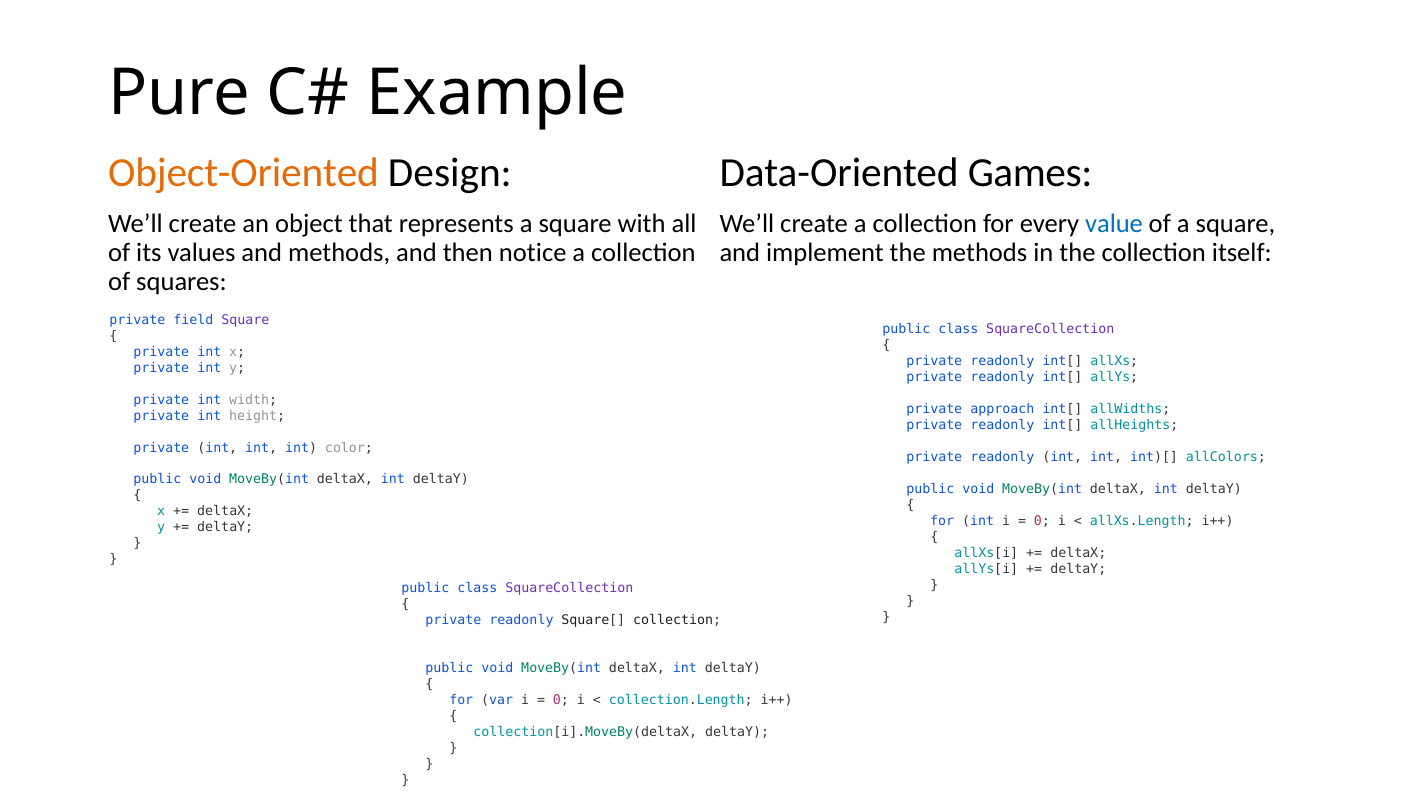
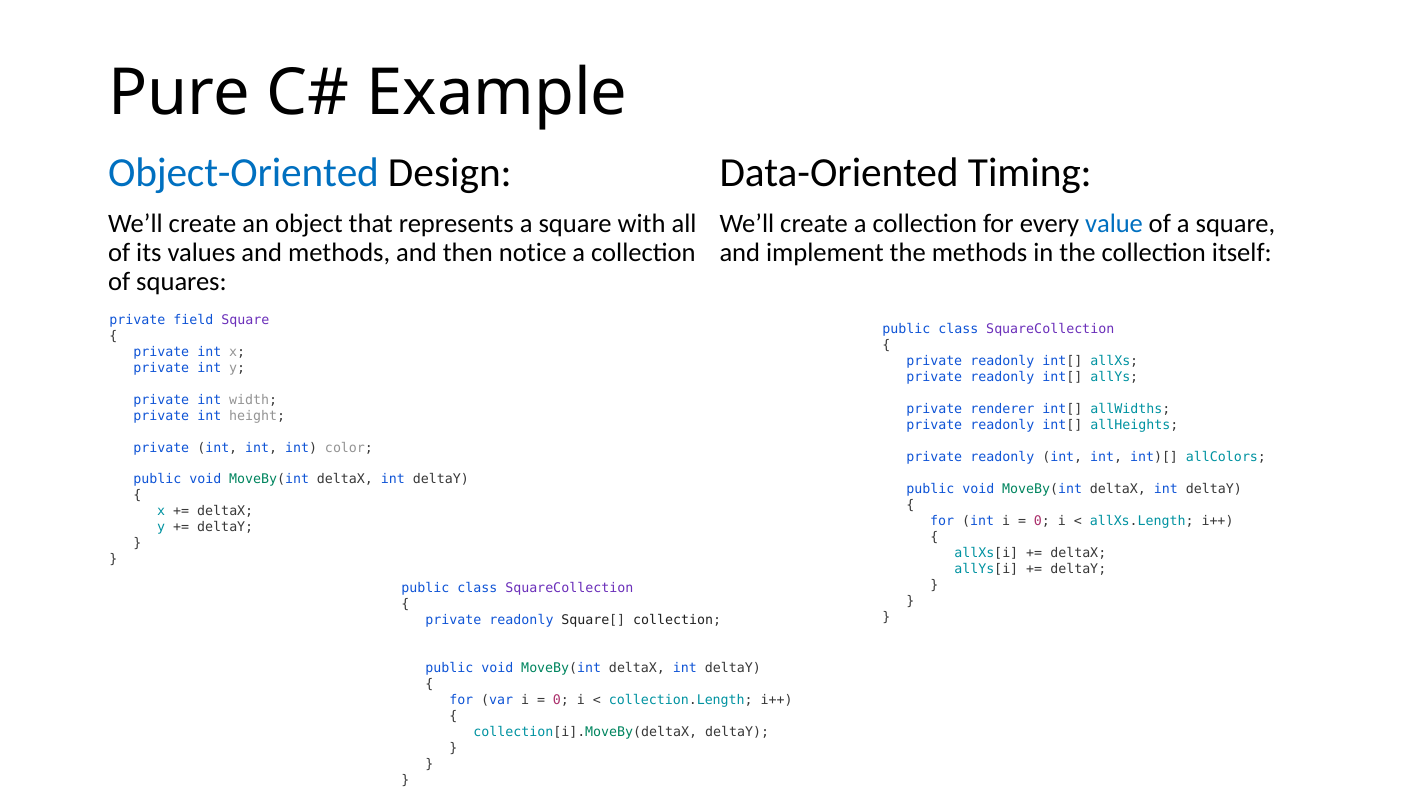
Object-Oriented colour: orange -> blue (244, 173)
Games: Games -> Timing (1030, 173)
approach: approach -> renderer (1002, 409)
